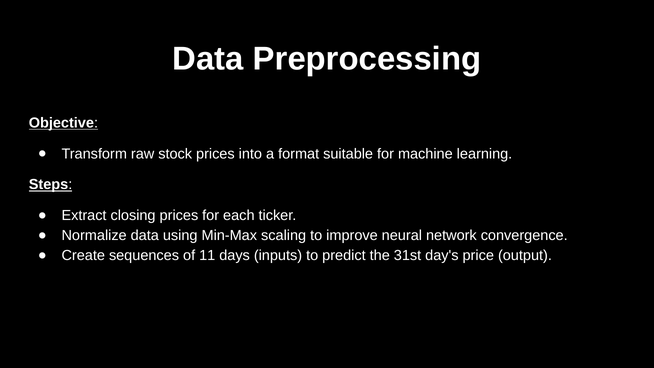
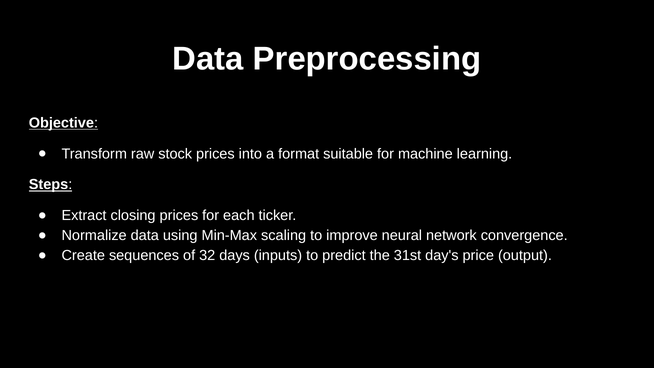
11: 11 -> 32 (207, 256)
